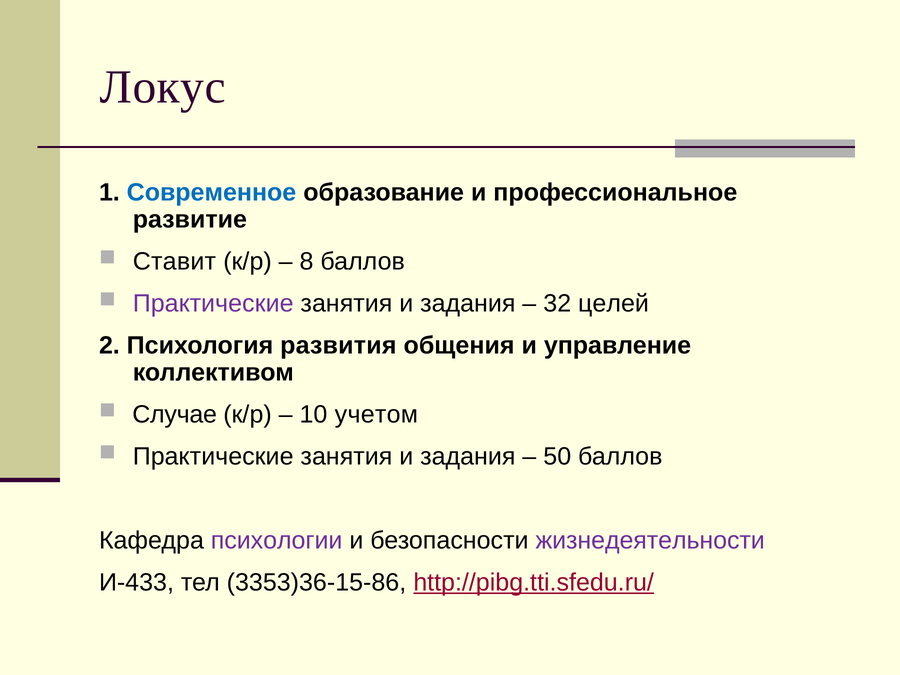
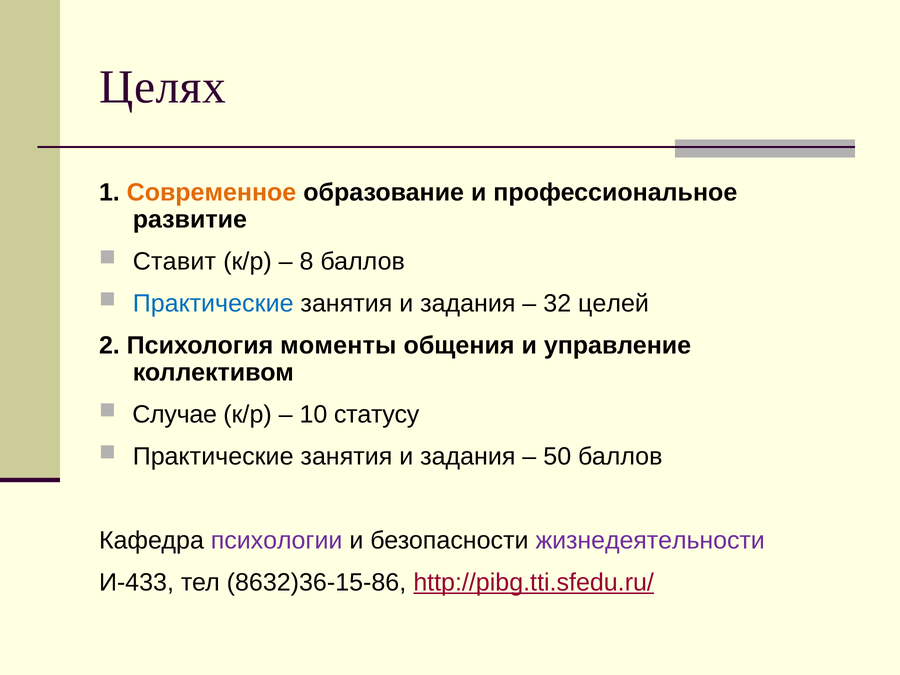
Локус: Локус -> Целях (163, 87)
Современное colour: blue -> orange (211, 192)
Практические colour: purple -> blue (213, 303)
развития: развития -> моменты (338, 345)
учетом: учетом -> статусу (377, 414)
3353)36-15-86: 3353)36-15-86 -> 8632)36-15-86 (316, 582)
